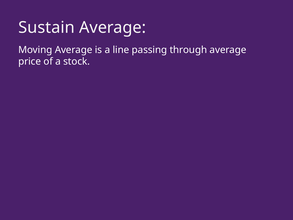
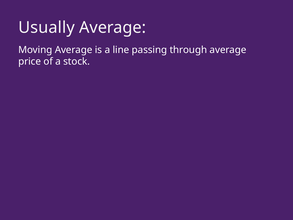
Sustain: Sustain -> Usually (47, 27)
